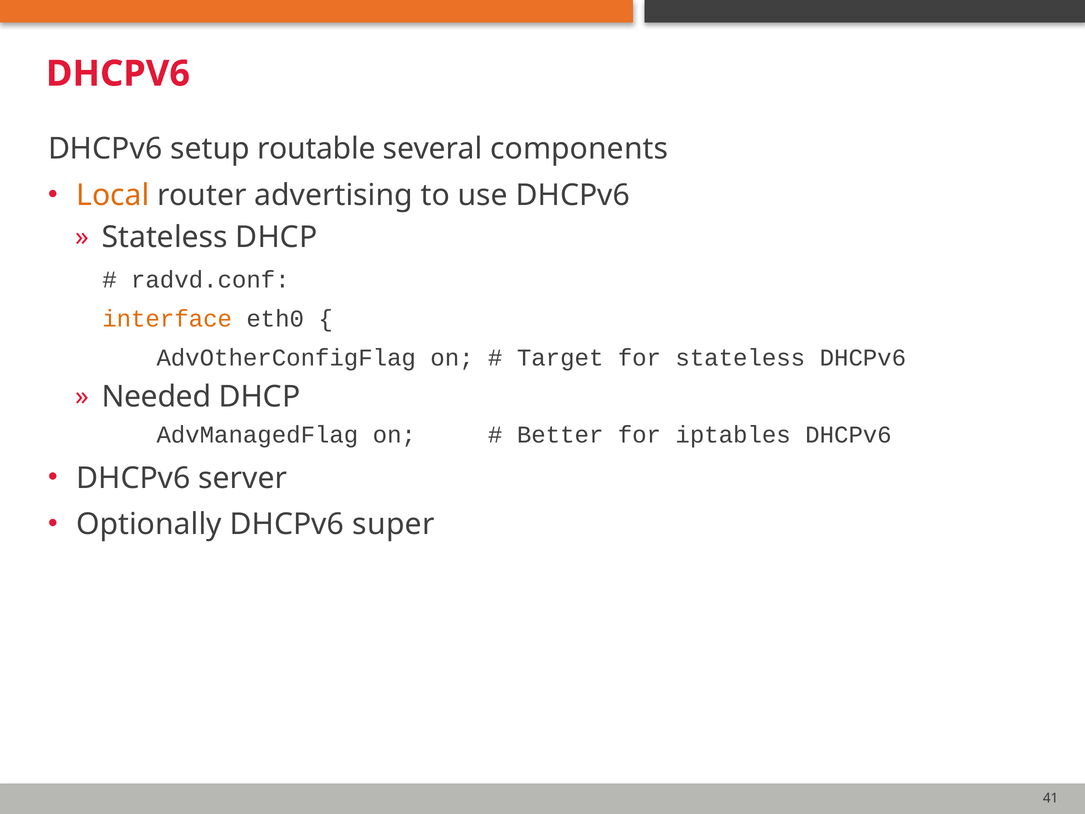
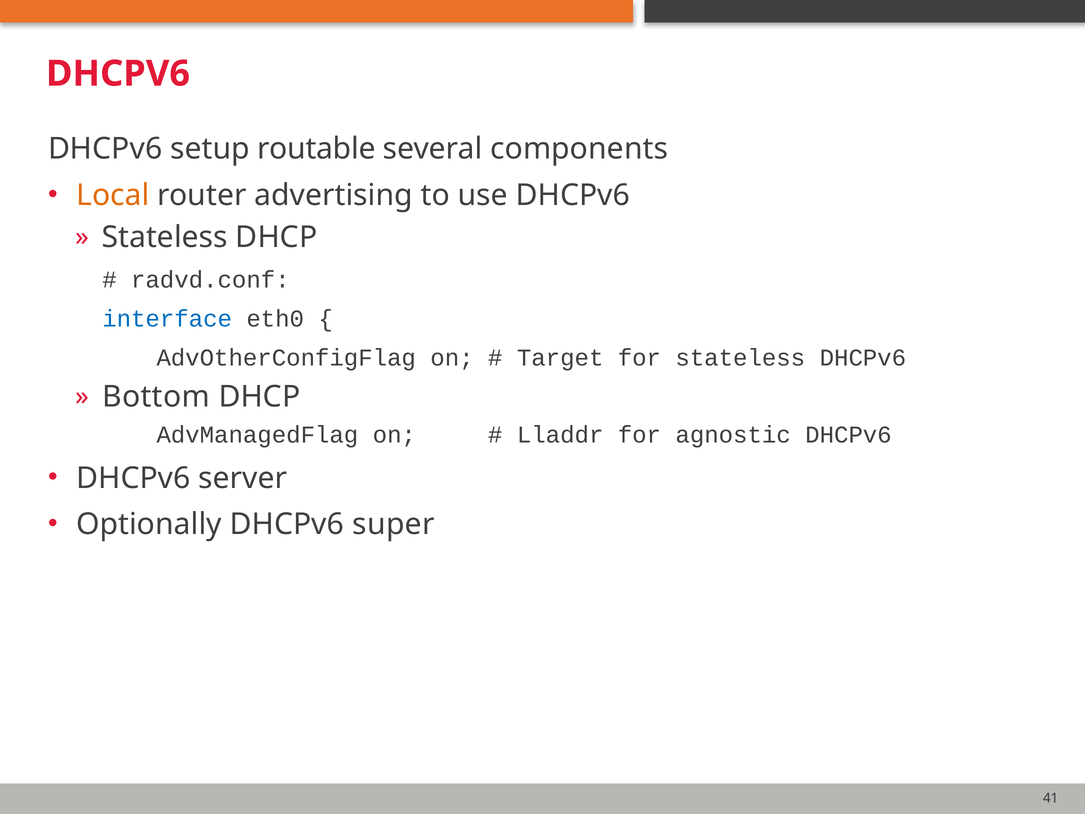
interface colour: orange -> blue (167, 319)
Needed: Needed -> Bottom (156, 397)
Better: Better -> Lladdr (560, 435)
iptables: iptables -> agnostic (733, 435)
